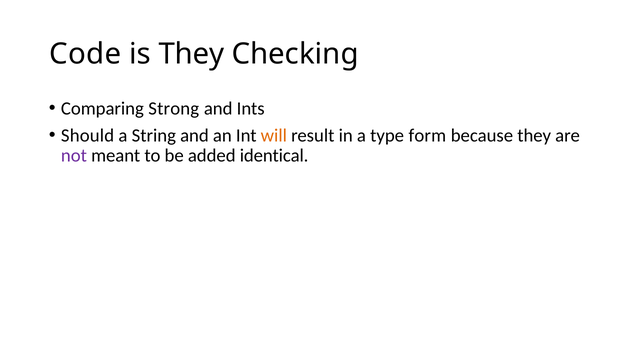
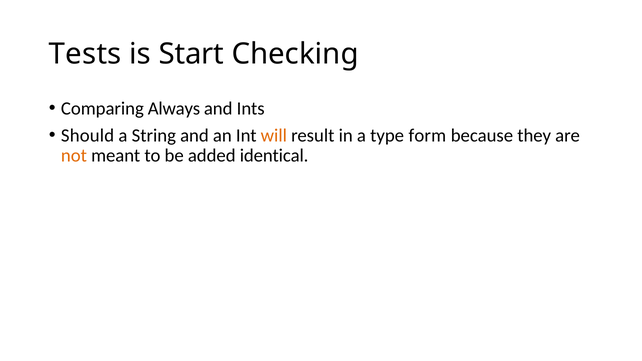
Code: Code -> Tests (85, 54)
is They: They -> Start (191, 54)
Strong: Strong -> Always (174, 109)
not colour: purple -> orange (74, 156)
